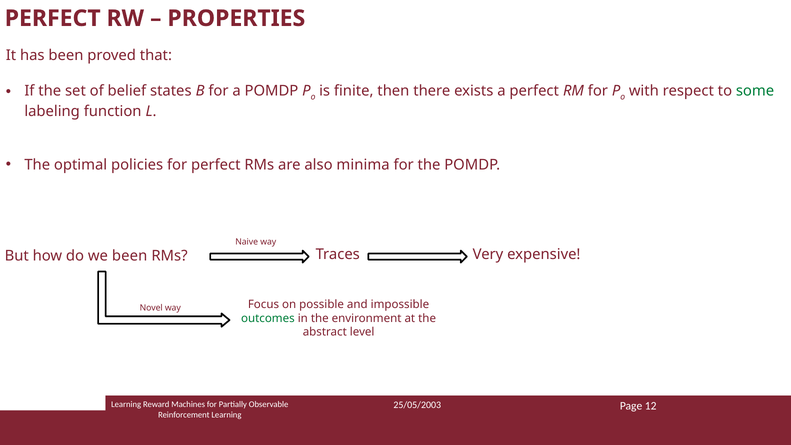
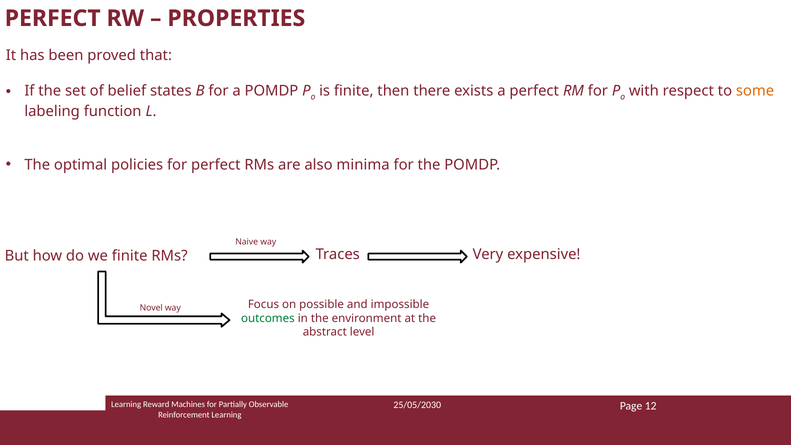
some colour: green -> orange (755, 91)
we been: been -> finite (130, 256)
25/05/2003: 25/05/2003 -> 25/05/2030 (417, 405)
